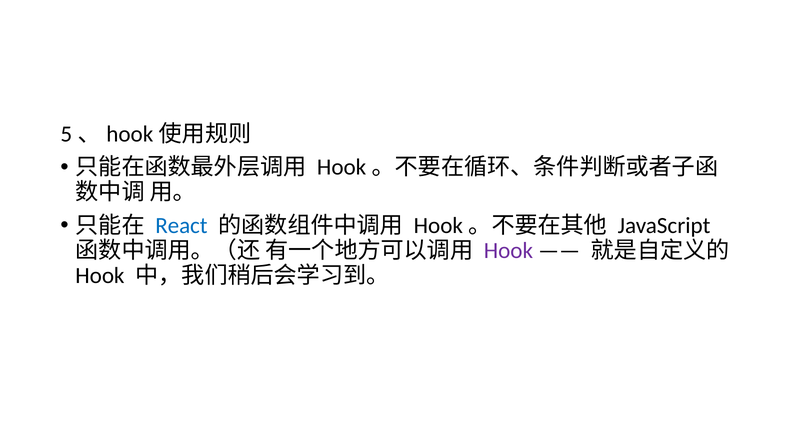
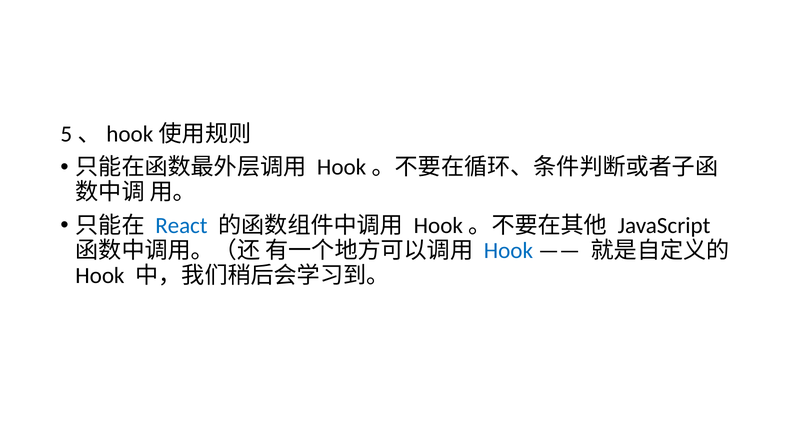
Hook colour: purple -> blue (508, 251)
